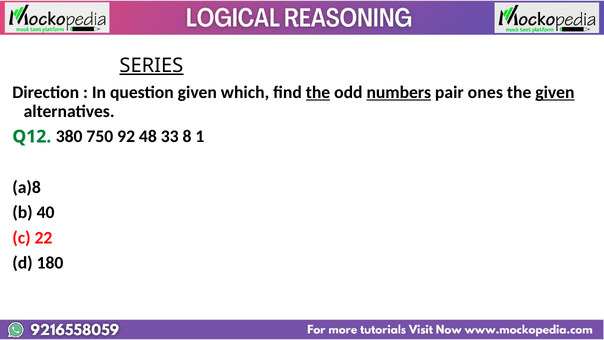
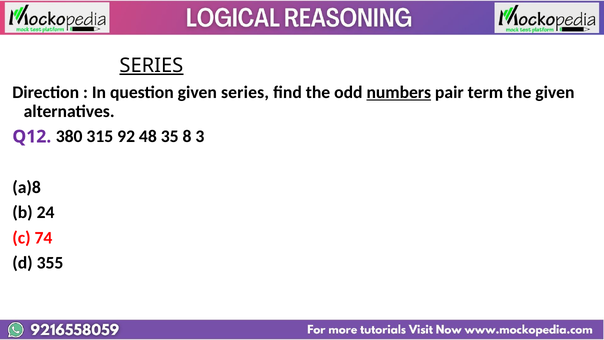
given which: which -> series (245, 92)
the underline: present -> none (318, 92)
ones: ones -> term (485, 92)
given underline: present -> none (555, 92)
Q12 colour: green -> purple (32, 137)
750: 750 -> 315 (100, 137)
33: 33 -> 35 (170, 137)
1: 1 -> 3 (200, 137)
40: 40 -> 24 (46, 212)
22: 22 -> 74 (43, 238)
180: 180 -> 355 (50, 263)
